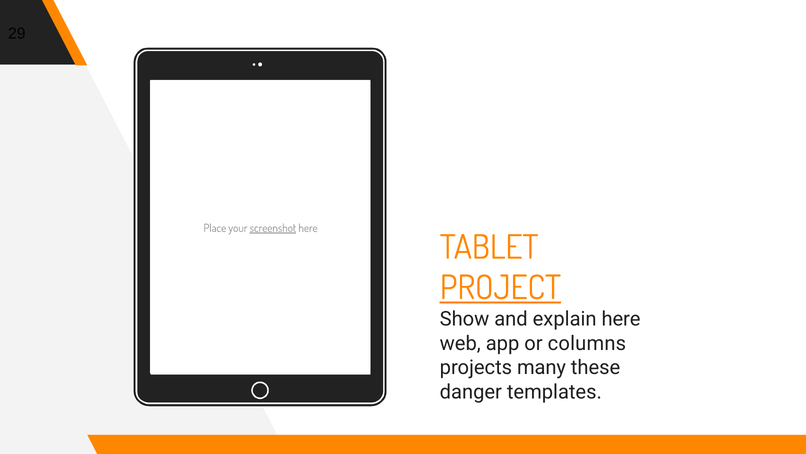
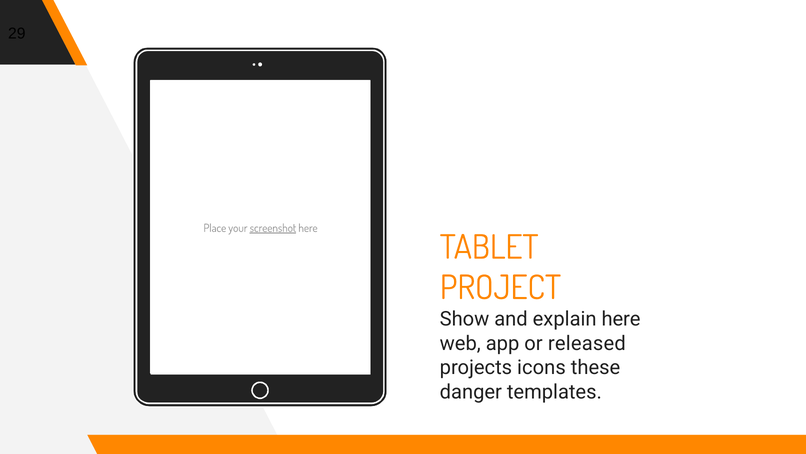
PROJECT underline: present -> none (500, 288)
columns: columns -> released (587, 343)
many: many -> icons (541, 367)
